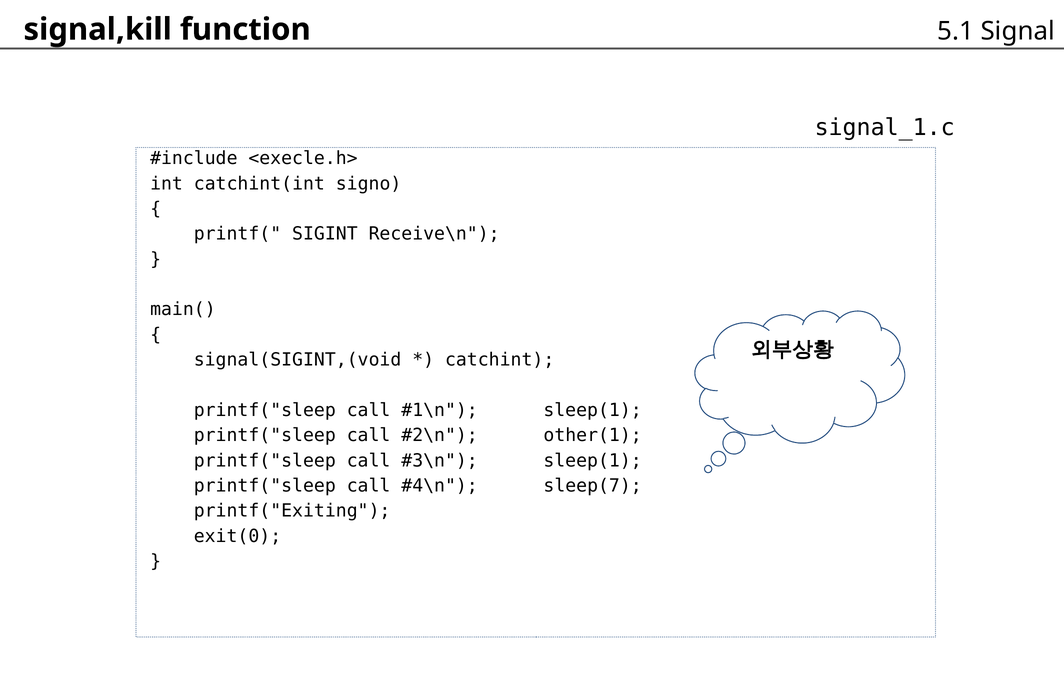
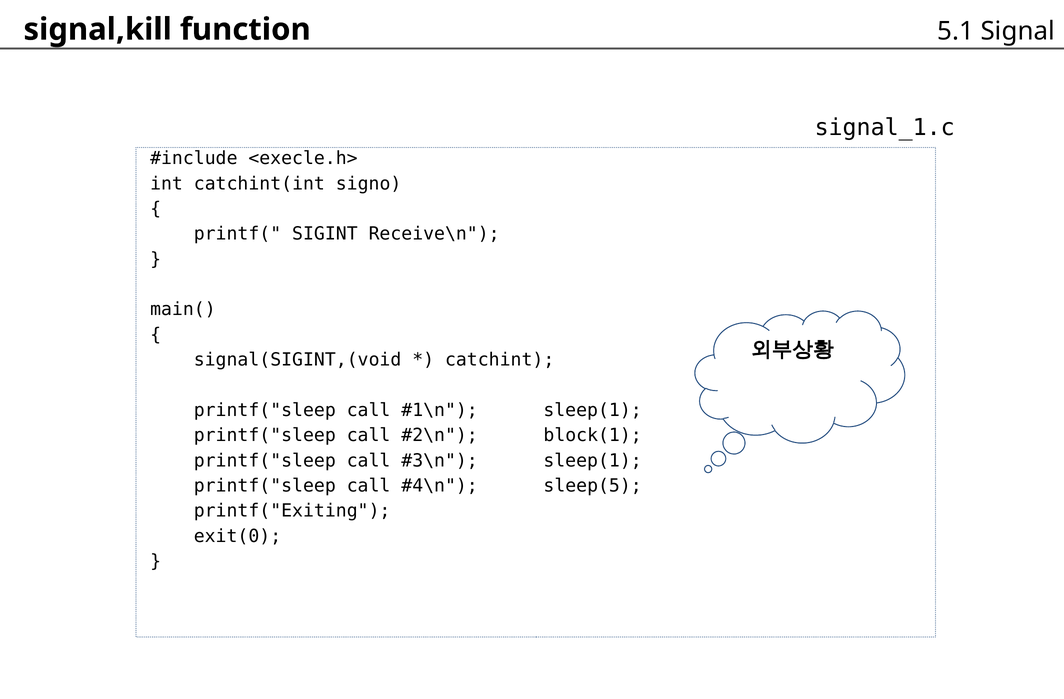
other(1: other(1 -> block(1 (593, 435)
sleep(7: sleep(7 -> sleep(5 (593, 486)
